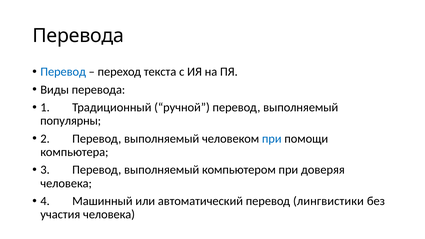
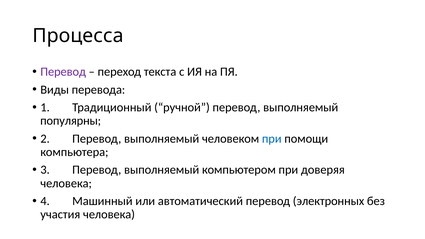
Перевода: Перевода -> Процесса (78, 36)
Перевод colour: blue -> purple (63, 72)
лингвистики: лингвистики -> электронных (329, 201)
